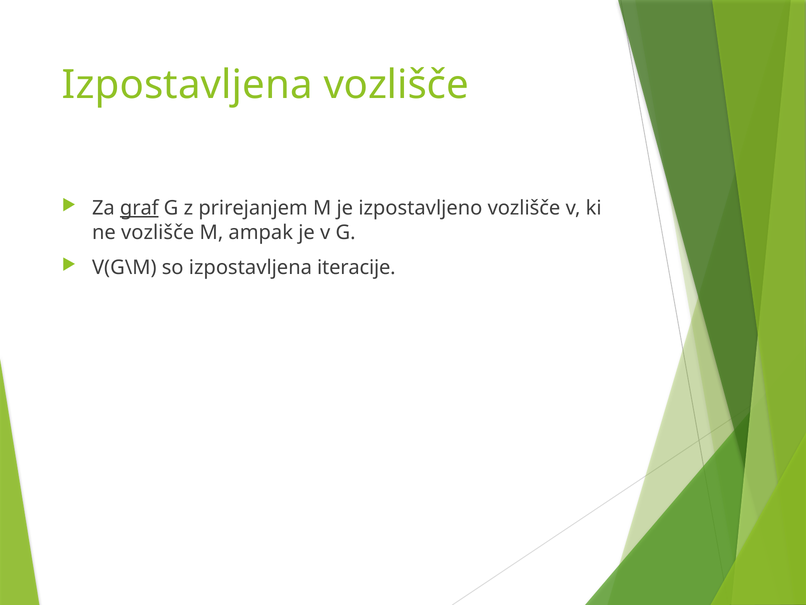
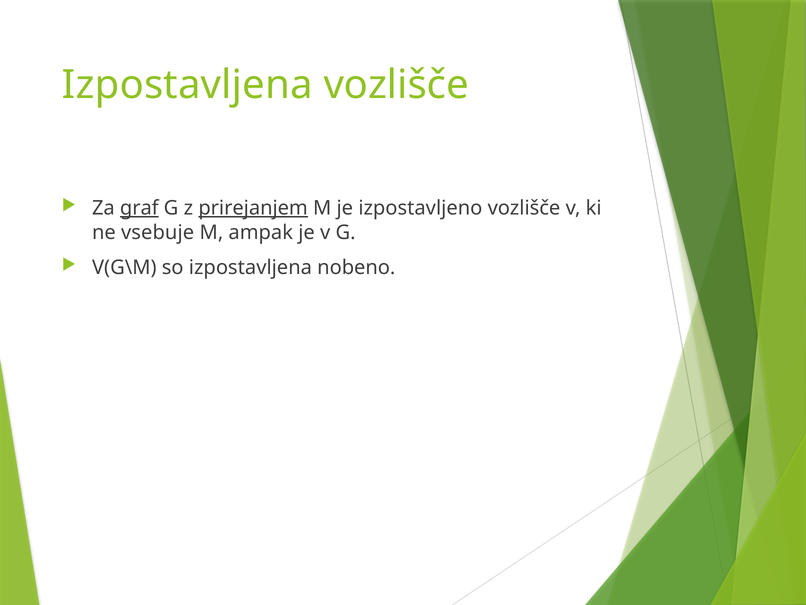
prirejanjem underline: none -> present (253, 208)
ne vozlišče: vozlišče -> vsebuje (158, 232)
iteracije: iteracije -> nobeno (356, 268)
